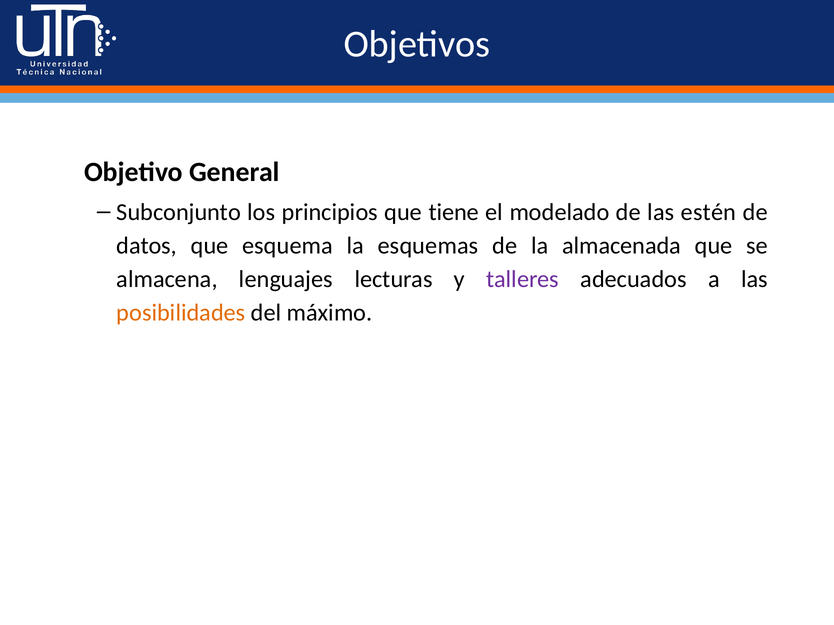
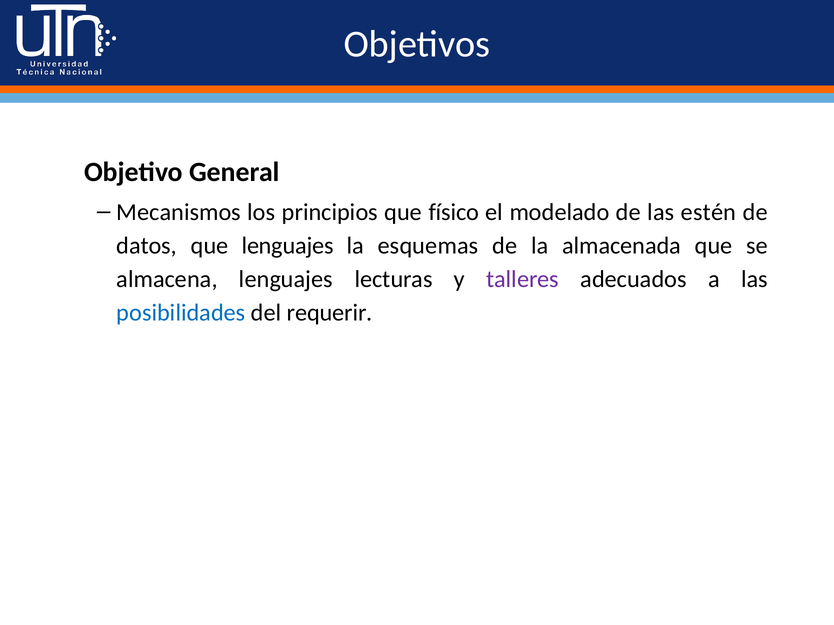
Subconjunto: Subconjunto -> Mecanismos (179, 212)
tiene: tiene -> físico (454, 212)
que esquema: esquema -> lenguajes (288, 246)
posibilidades colour: orange -> blue (181, 313)
máximo: máximo -> requerir (330, 313)
